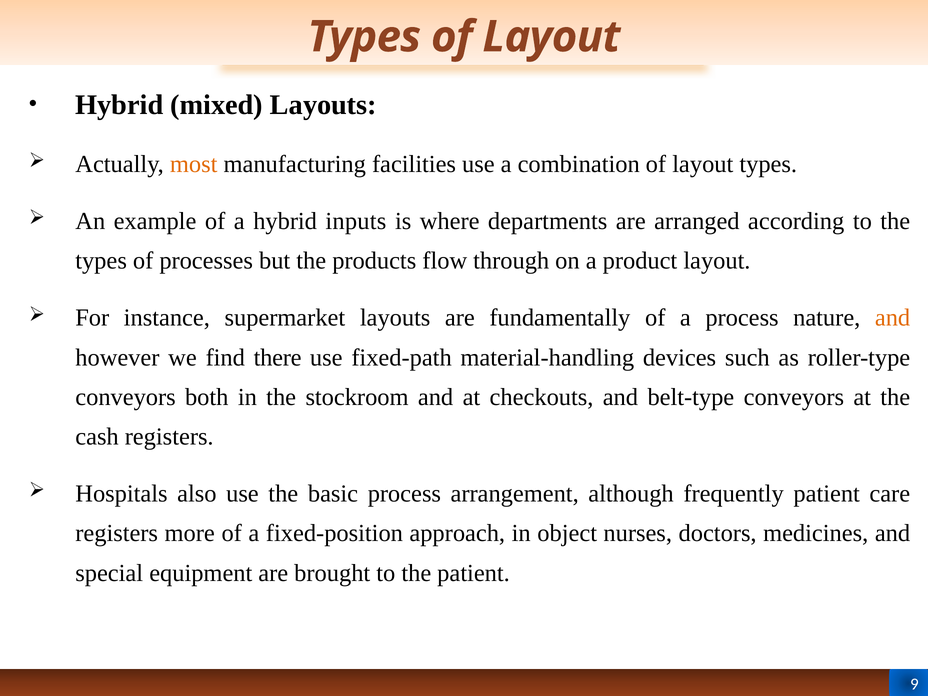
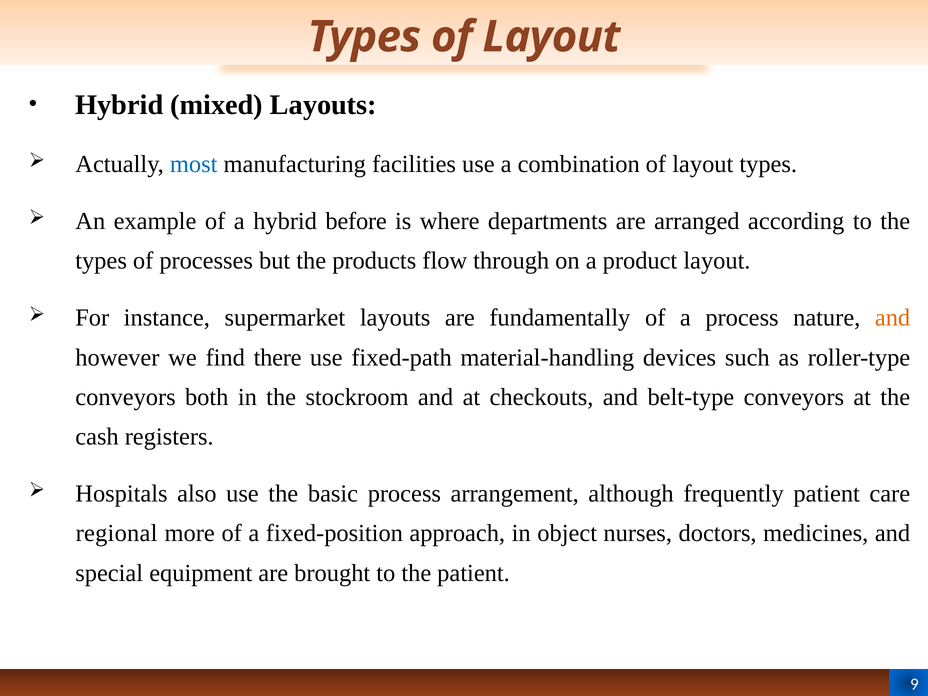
most colour: orange -> blue (194, 164)
inputs: inputs -> before (356, 221)
registers: registers -> regional (117, 533)
